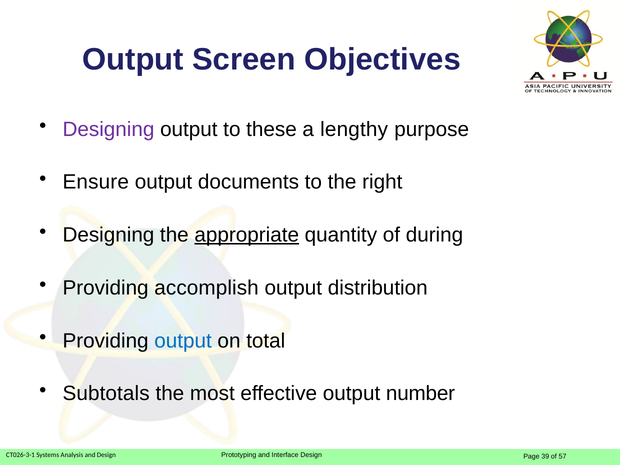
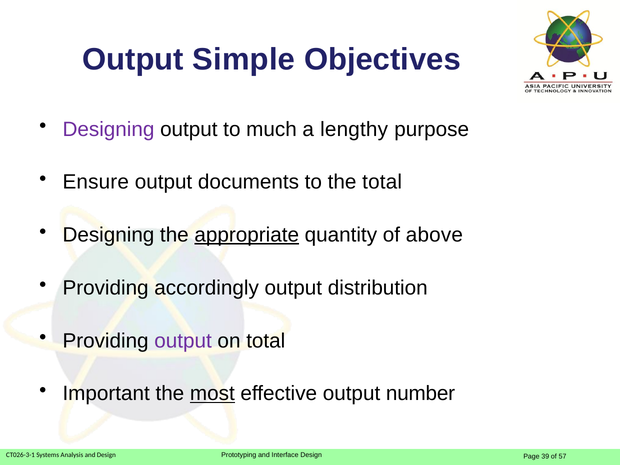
Screen: Screen -> Simple (244, 60)
these: these -> much (271, 129)
the right: right -> total (382, 182)
during: during -> above (434, 235)
accomplish: accomplish -> accordingly (207, 288)
output colour: blue -> purple (183, 341)
Subtotals: Subtotals -> Important (106, 394)
most underline: none -> present (212, 394)
